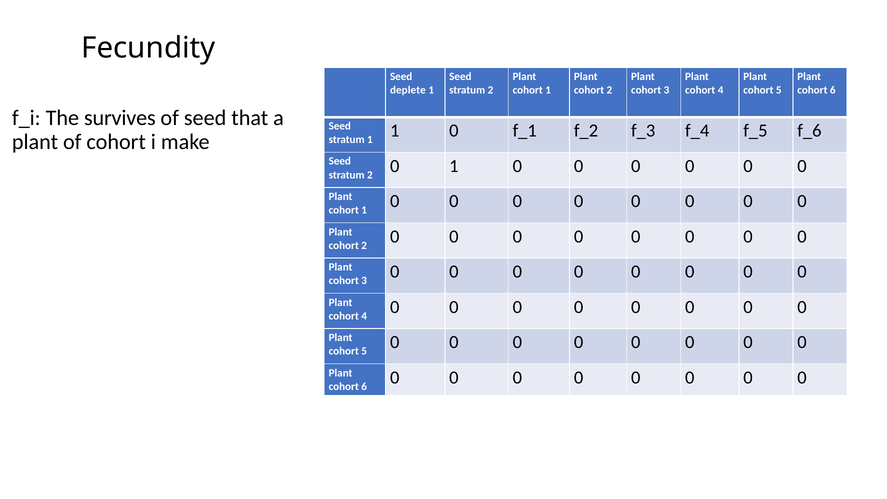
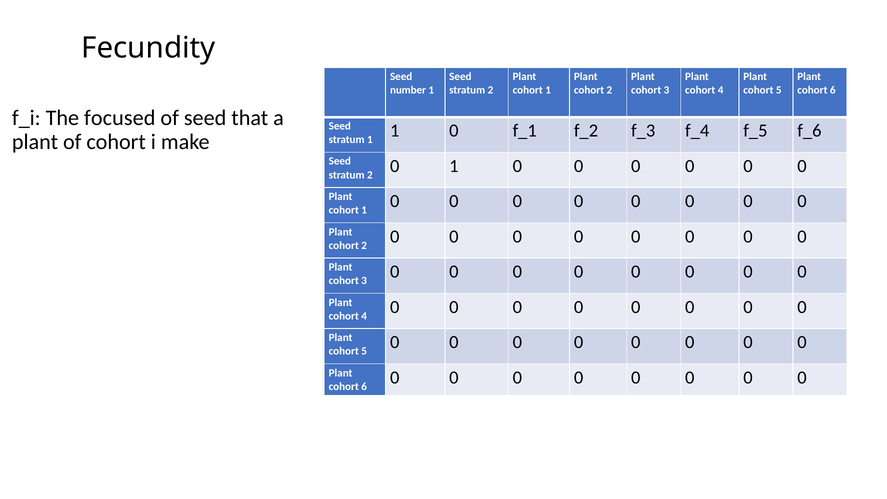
deplete: deplete -> number (408, 90)
survives: survives -> focused (120, 118)
